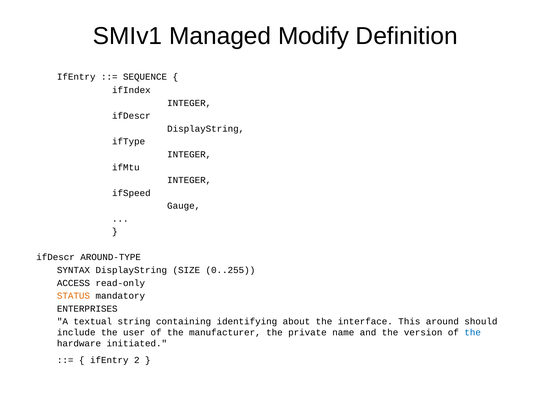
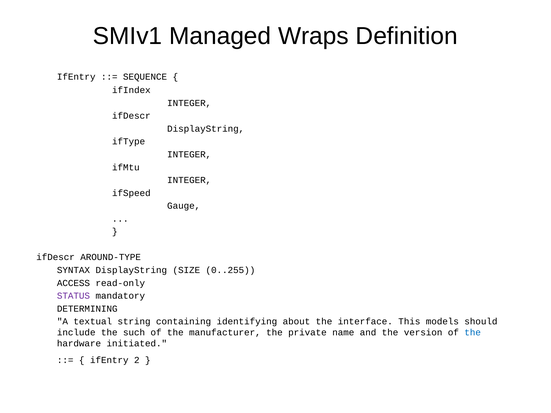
Modify: Modify -> Wraps (313, 36)
STATUS colour: orange -> purple (73, 296)
ENTERPRISES: ENTERPRISES -> DETERMINING (87, 309)
around: around -> models (442, 322)
user: user -> such (134, 333)
